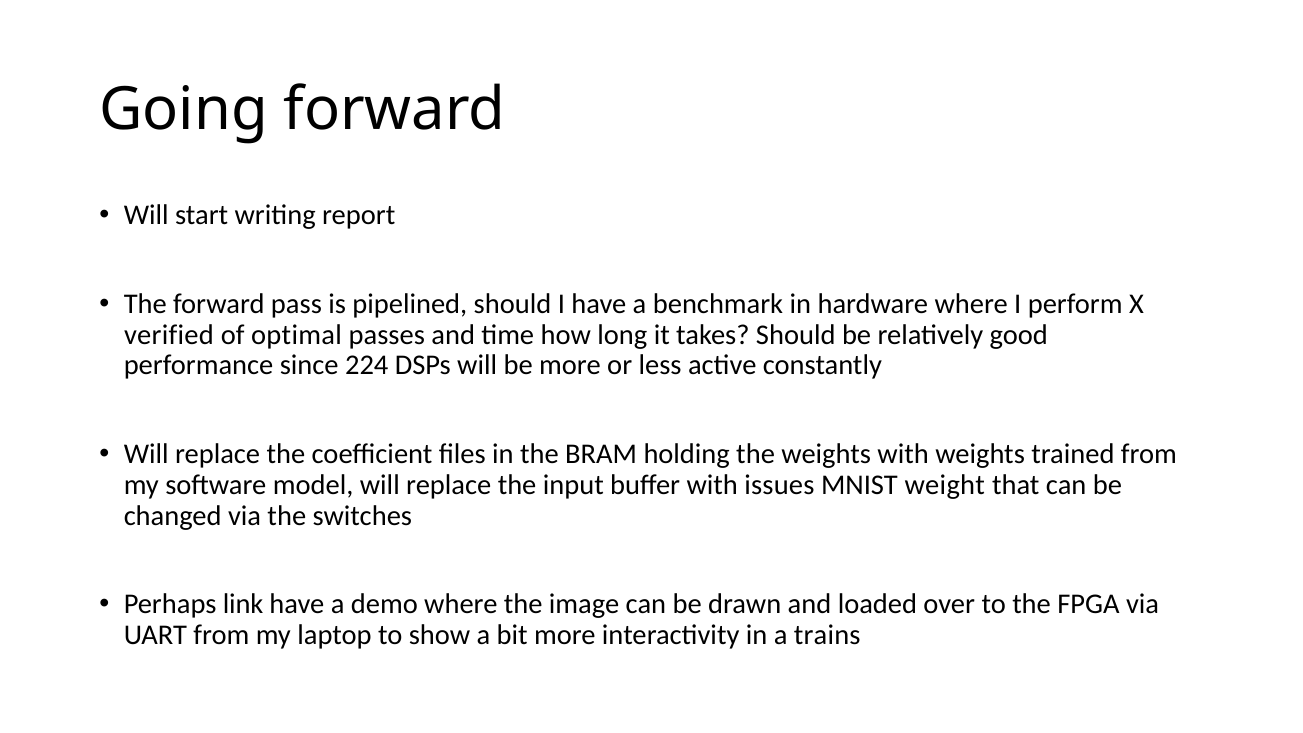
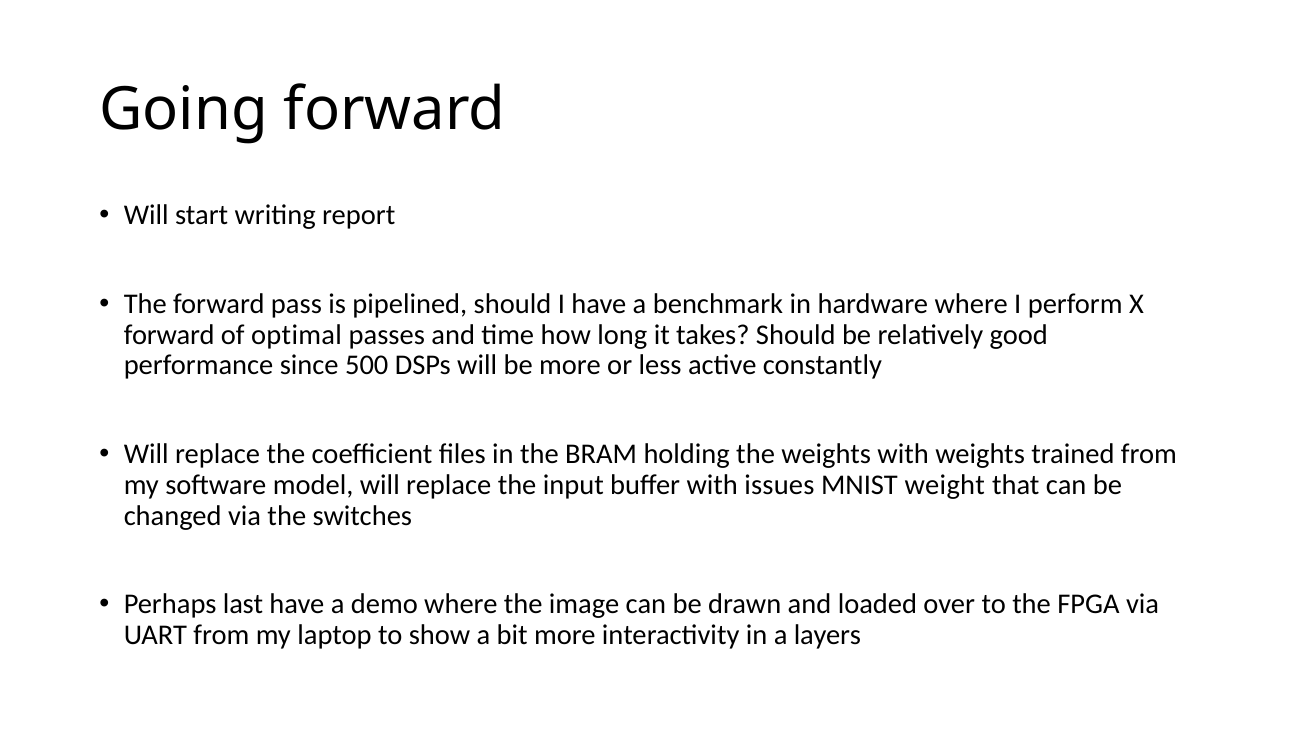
verified: verified -> forward (169, 335)
224: 224 -> 500 (367, 365)
link: link -> last (243, 604)
trains: trains -> layers (827, 635)
